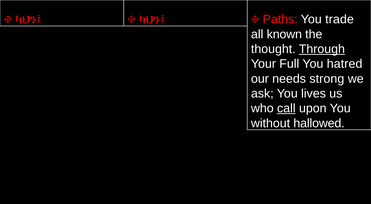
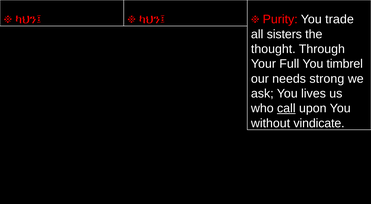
Paths: Paths -> Purity (280, 19)
known: known -> sisters (284, 34)
Through underline: present -> none (322, 49)
hatred: hatred -> timbrel (345, 64)
hallowed: hallowed -> vindicate (319, 123)
